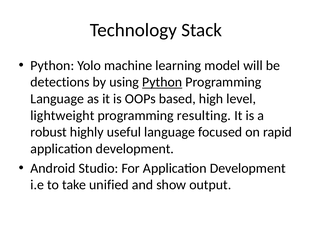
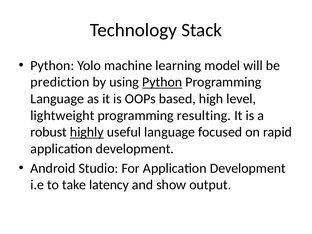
detections: detections -> prediction (60, 82)
highly underline: none -> present (87, 132)
unified: unified -> latency (109, 185)
